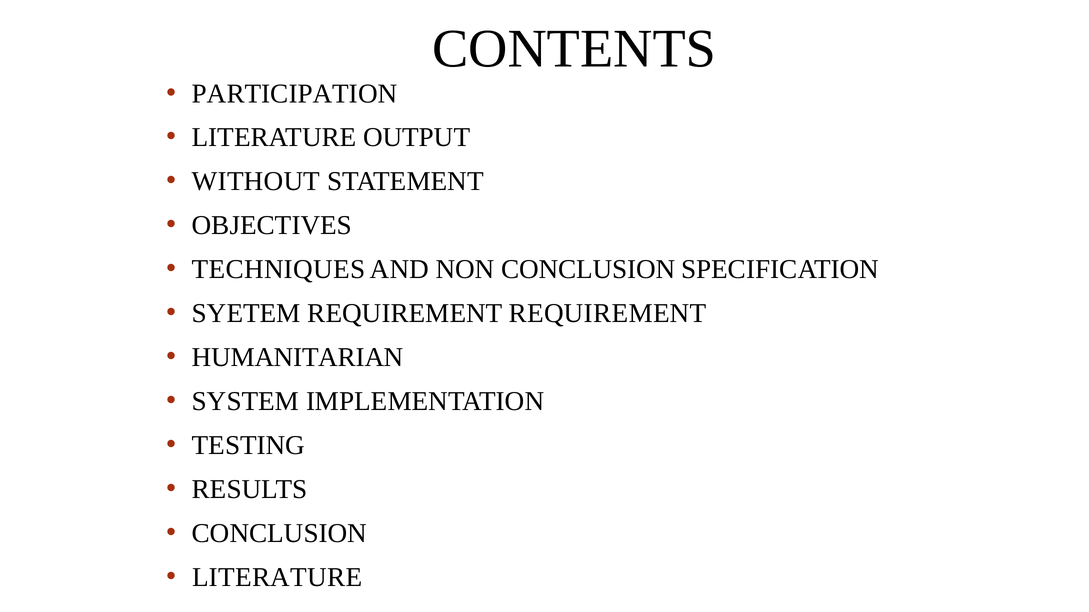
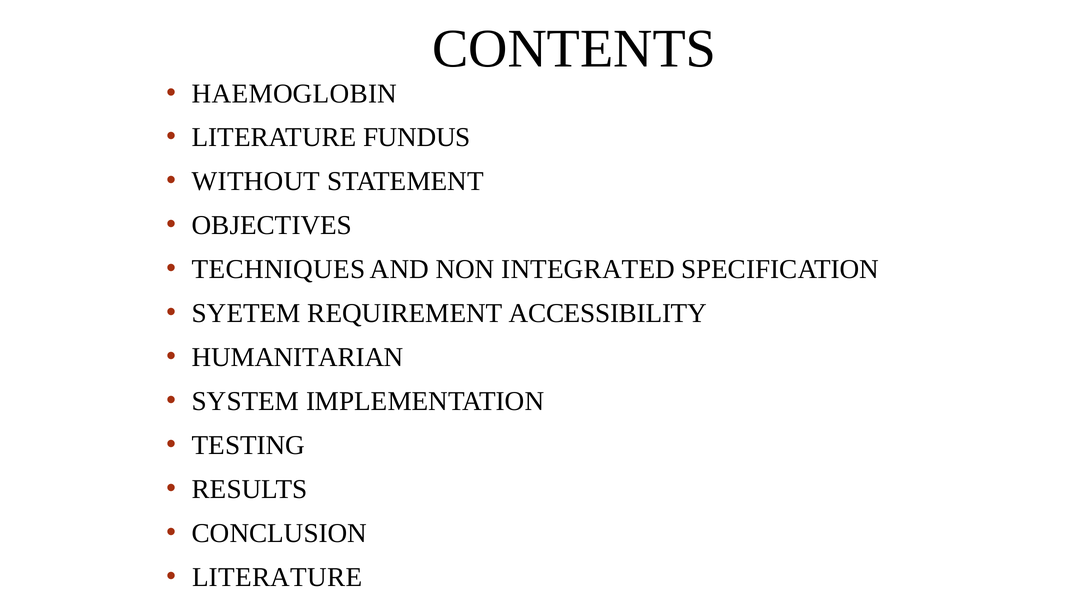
PARTICIPATION: PARTICIPATION -> HAEMOGLOBIN (294, 94)
OUTPUT: OUTPUT -> FUNDUS (417, 138)
NON CONCLUSION: CONCLUSION -> INTEGRATED (588, 270)
REQUIREMENT REQUIREMENT: REQUIREMENT -> ACCESSIBILITY (608, 314)
